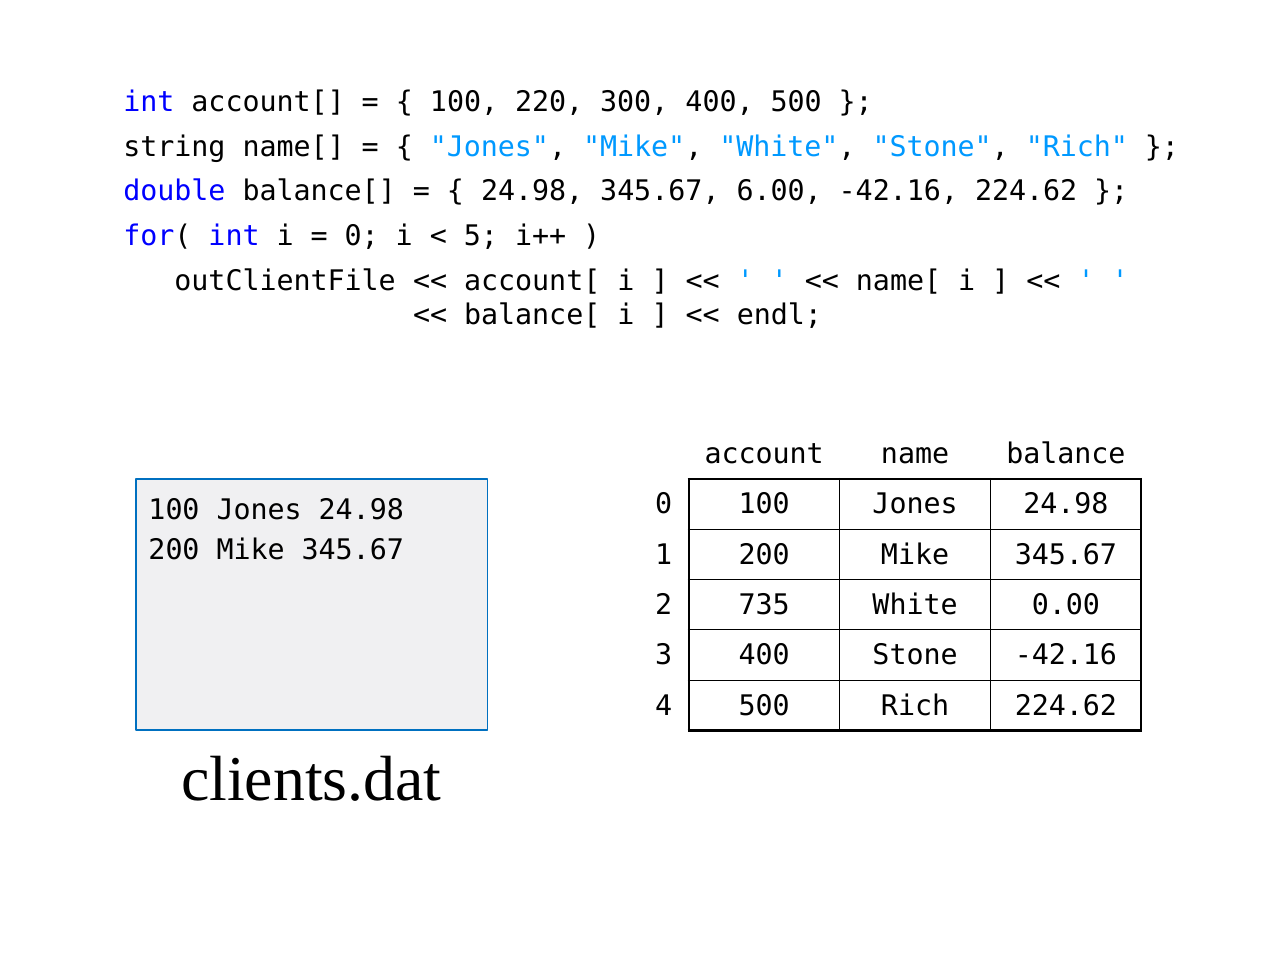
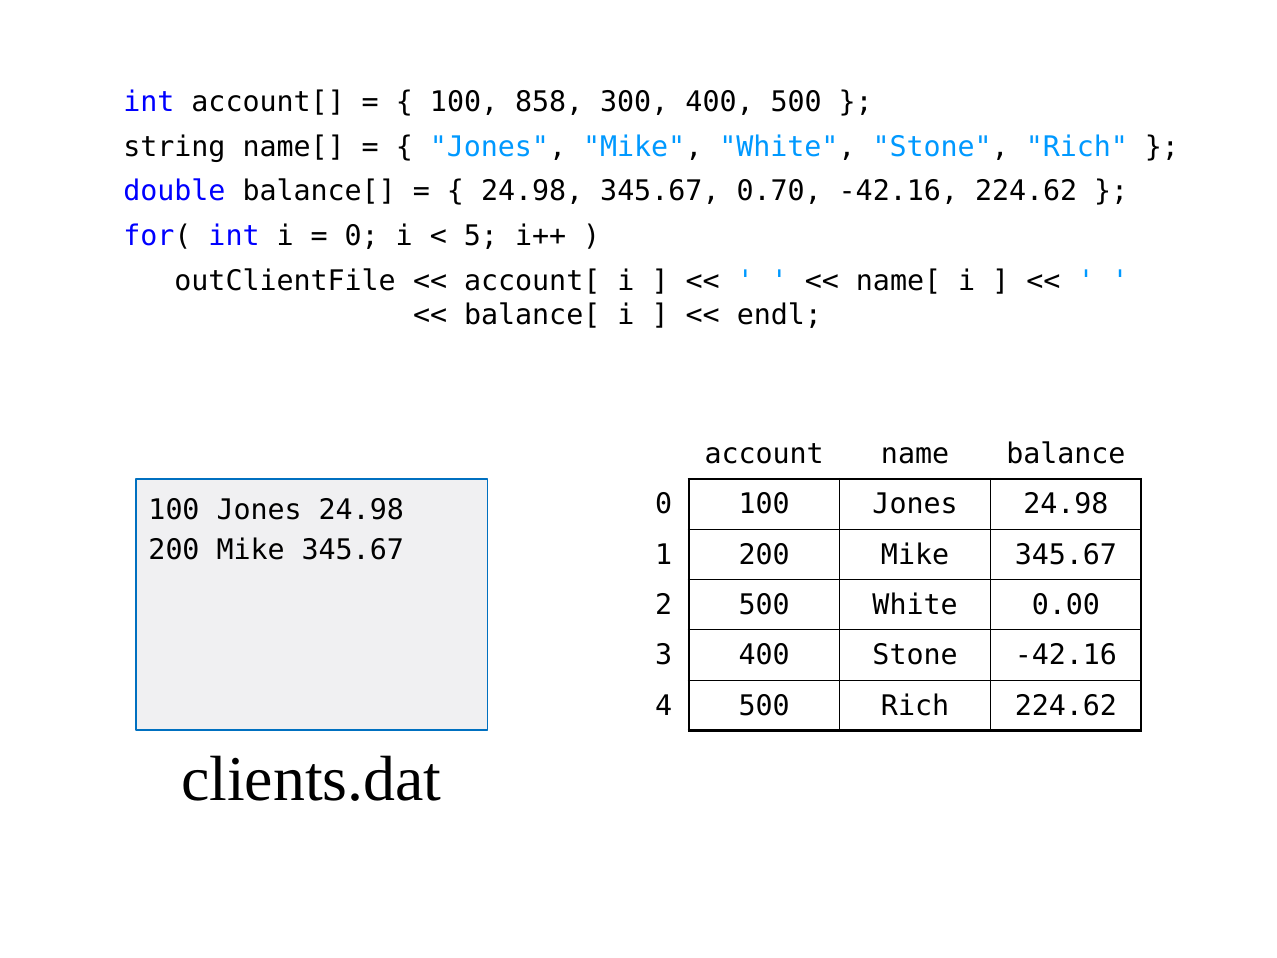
220: 220 -> 858 (549, 102)
6.00: 6.00 -> 0.70 (779, 191)
2 735: 735 -> 500 (764, 605)
